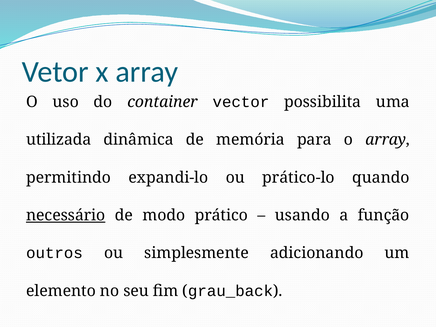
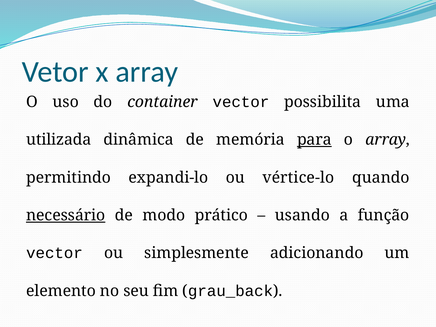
para underline: none -> present (314, 140)
prático-lo: prático-lo -> vértice-lo (298, 178)
outros: outros -> vector (54, 253)
